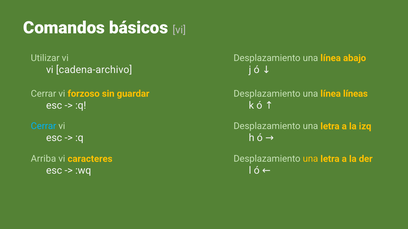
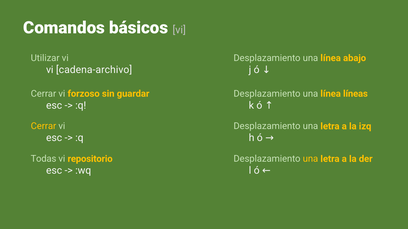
Cerrar colour: light blue -> yellow (43, 126)
Arriba: Arriba -> Todas (44, 159)
caracteres: caracteres -> repositorio (90, 159)
